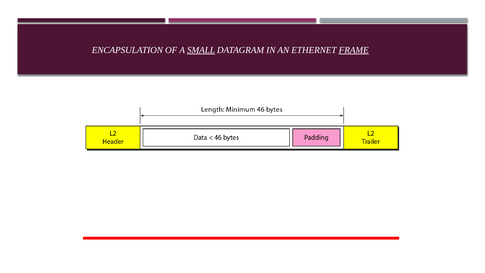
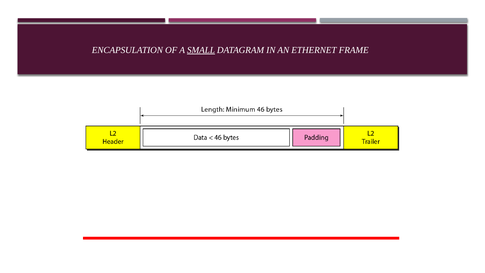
FRAME underline: present -> none (354, 50)
